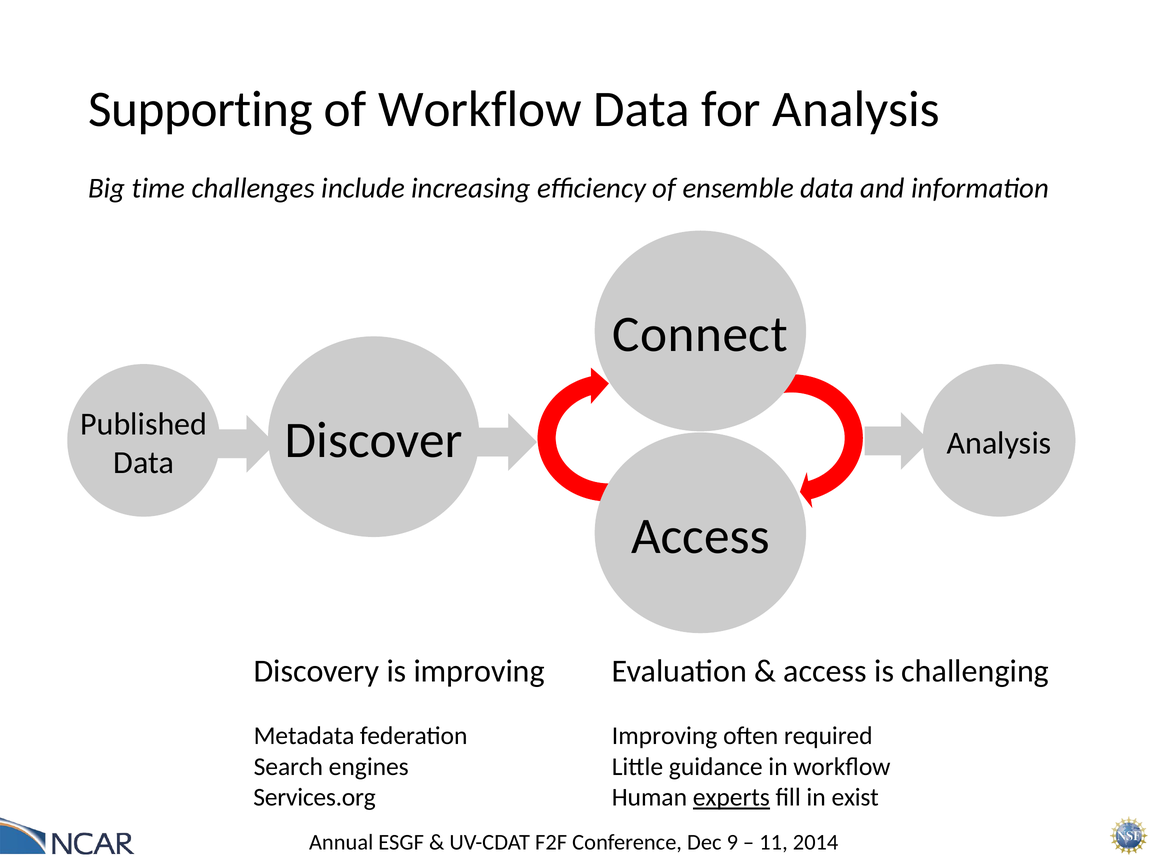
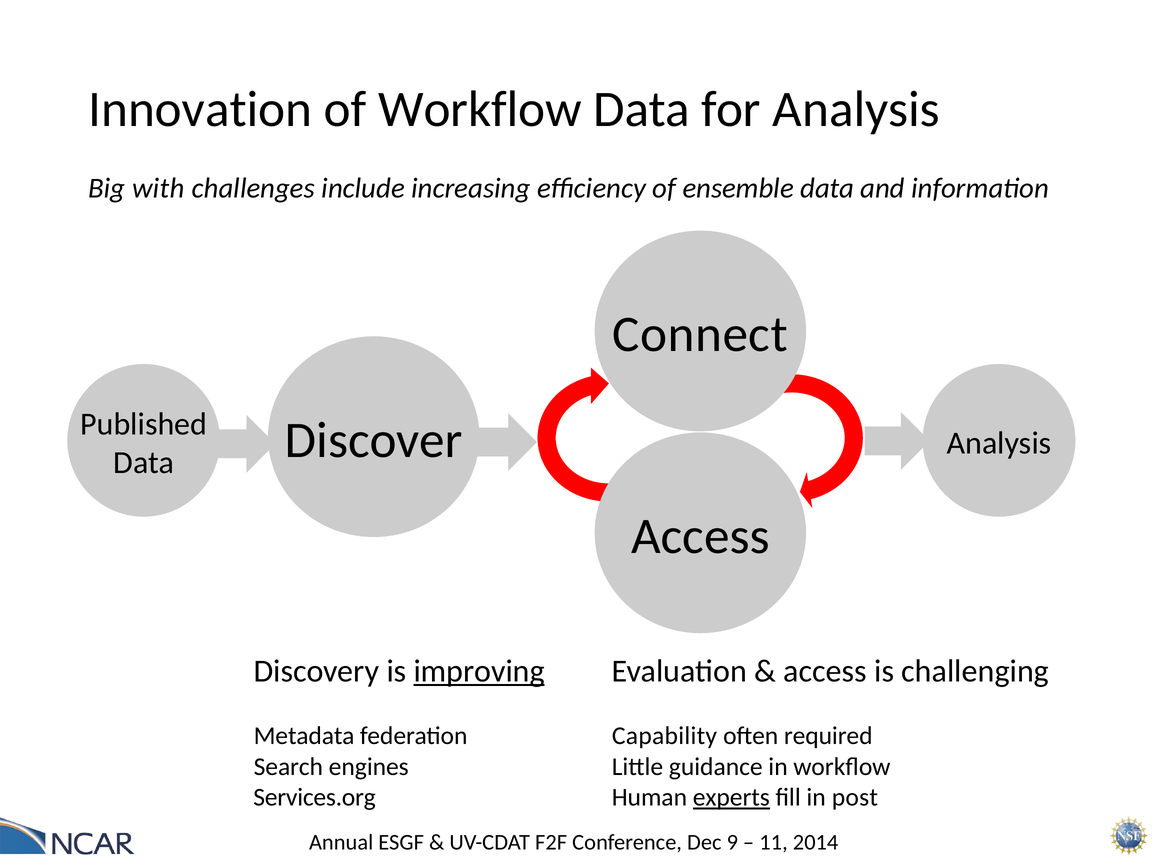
Supporting: Supporting -> Innovation (200, 109)
time: time -> with (158, 188)
improving underline: none -> present (479, 671)
Improving: Improving -> Capability (664, 736)
exist: exist -> post (855, 797)
